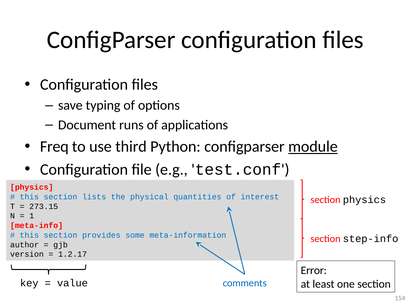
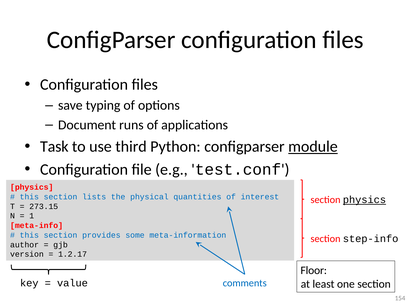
Freq: Freq -> Task (54, 147)
physics underline: none -> present (364, 200)
Error: Error -> Floor (314, 271)
